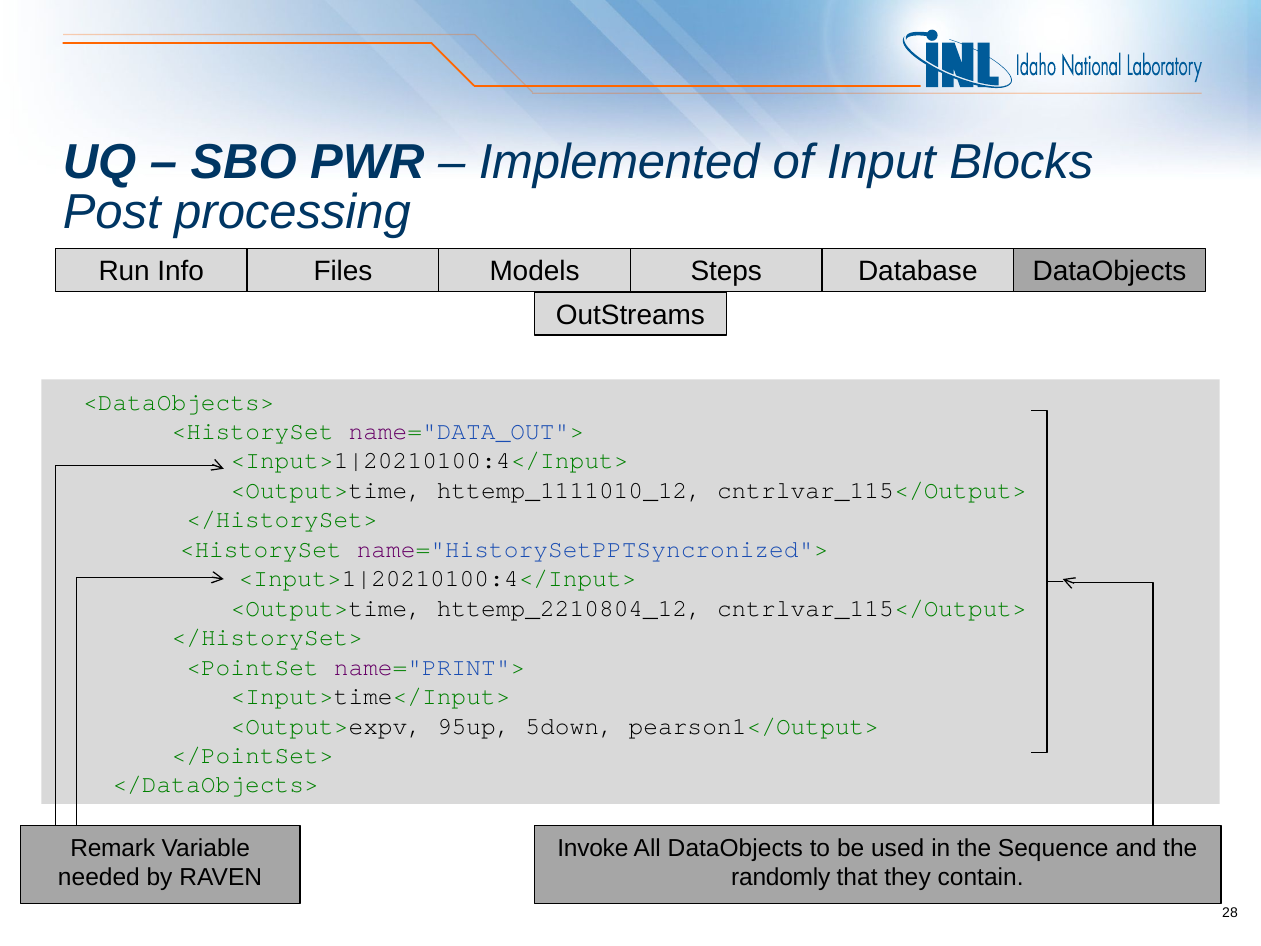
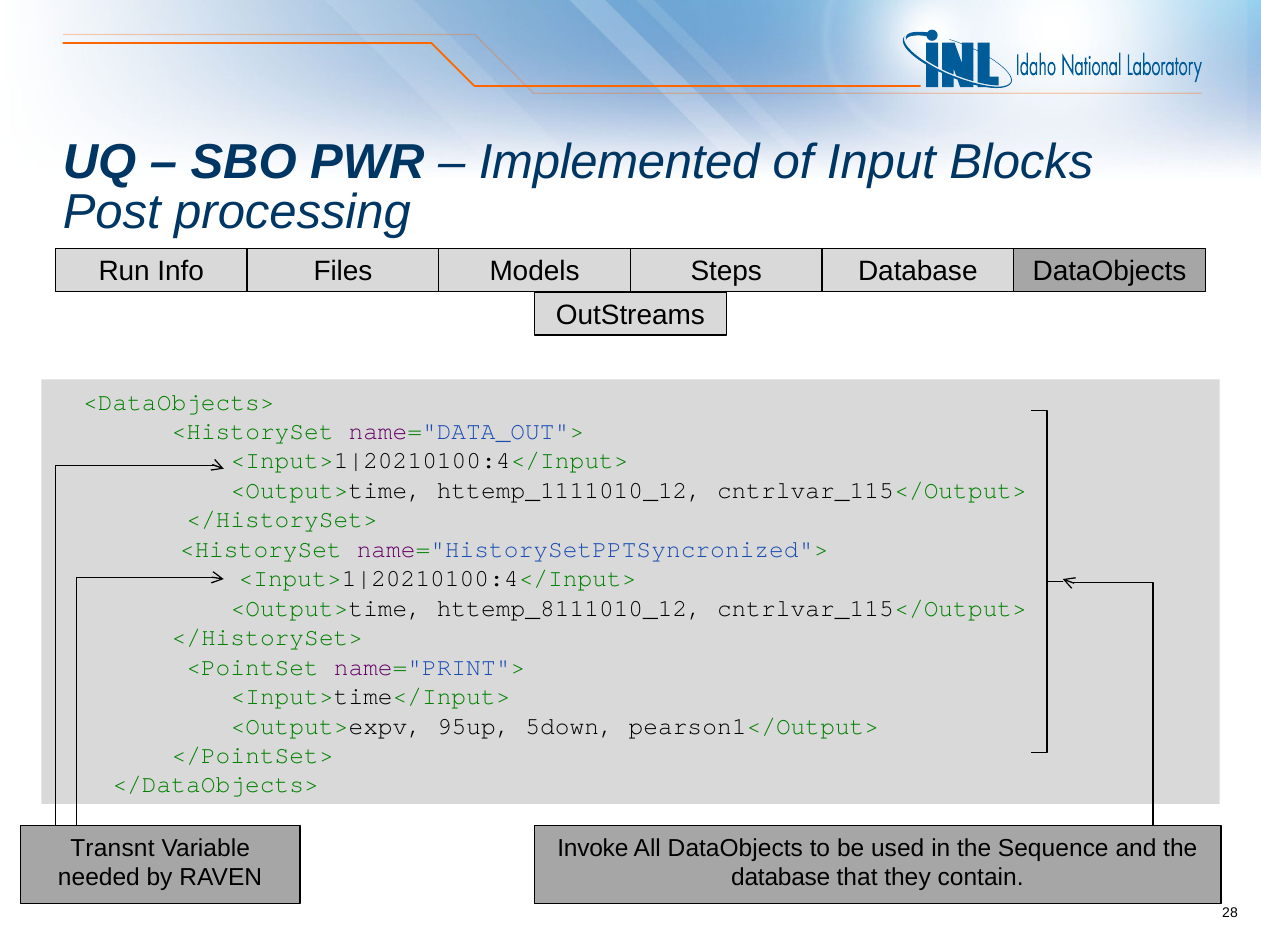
httemp_2210804_12: httemp_2210804_12 -> httemp_8111010_12 (570, 608)
Remark: Remark -> Transnt (112, 848)
randomly: randomly -> database (781, 877)
